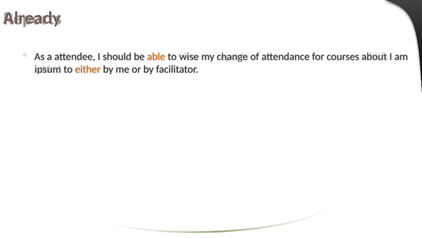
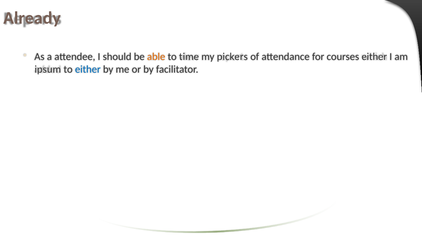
wise: wise -> time (189, 57)
change: change -> pickers (232, 57)
courses about: about -> either (374, 57)
either colour: orange -> blue (88, 69)
